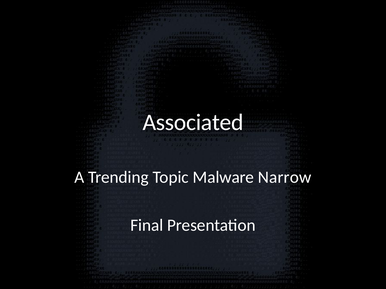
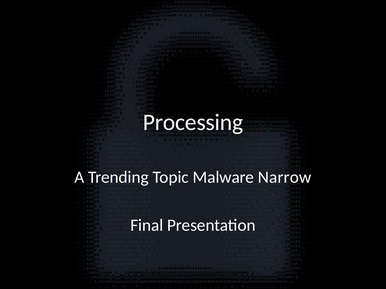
Associated: Associated -> Processing (193, 123)
